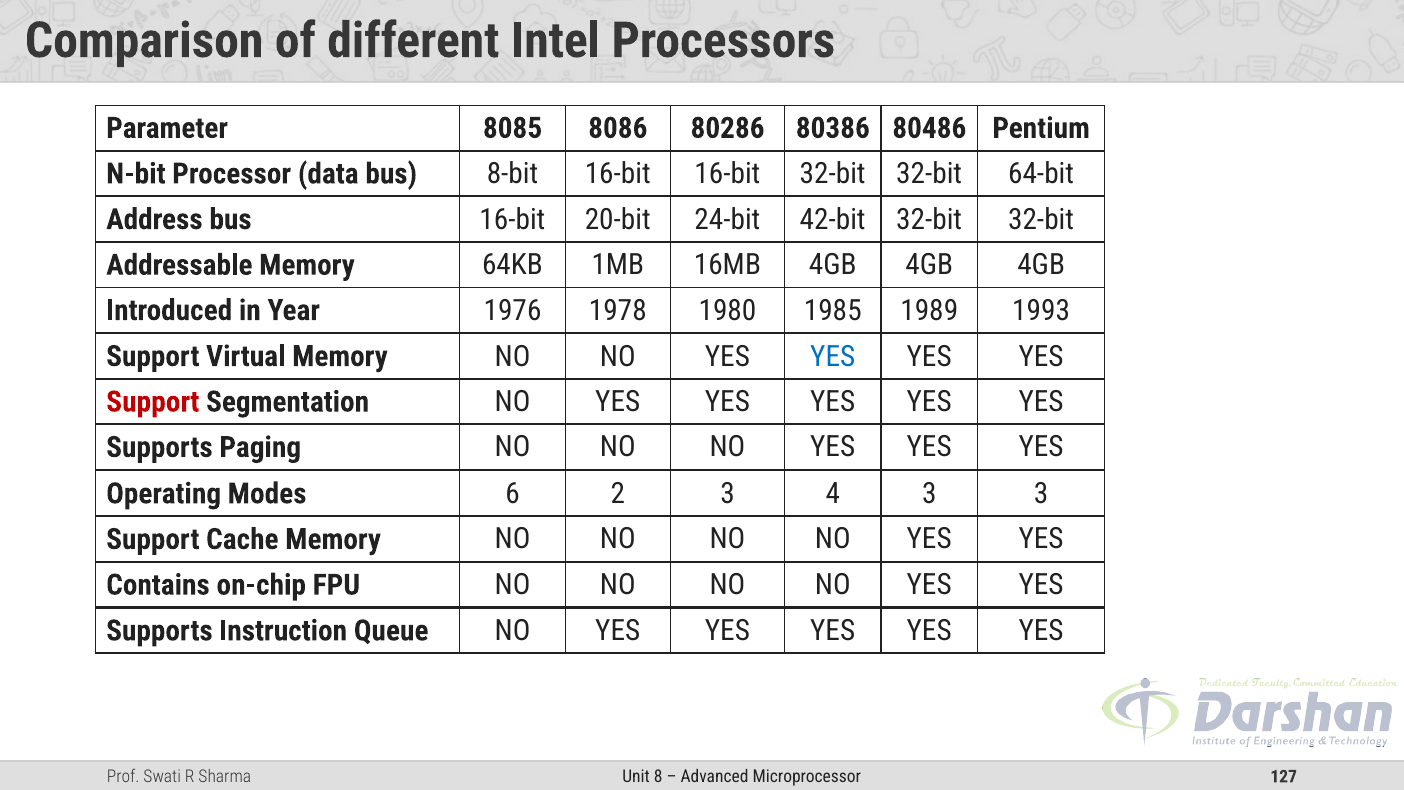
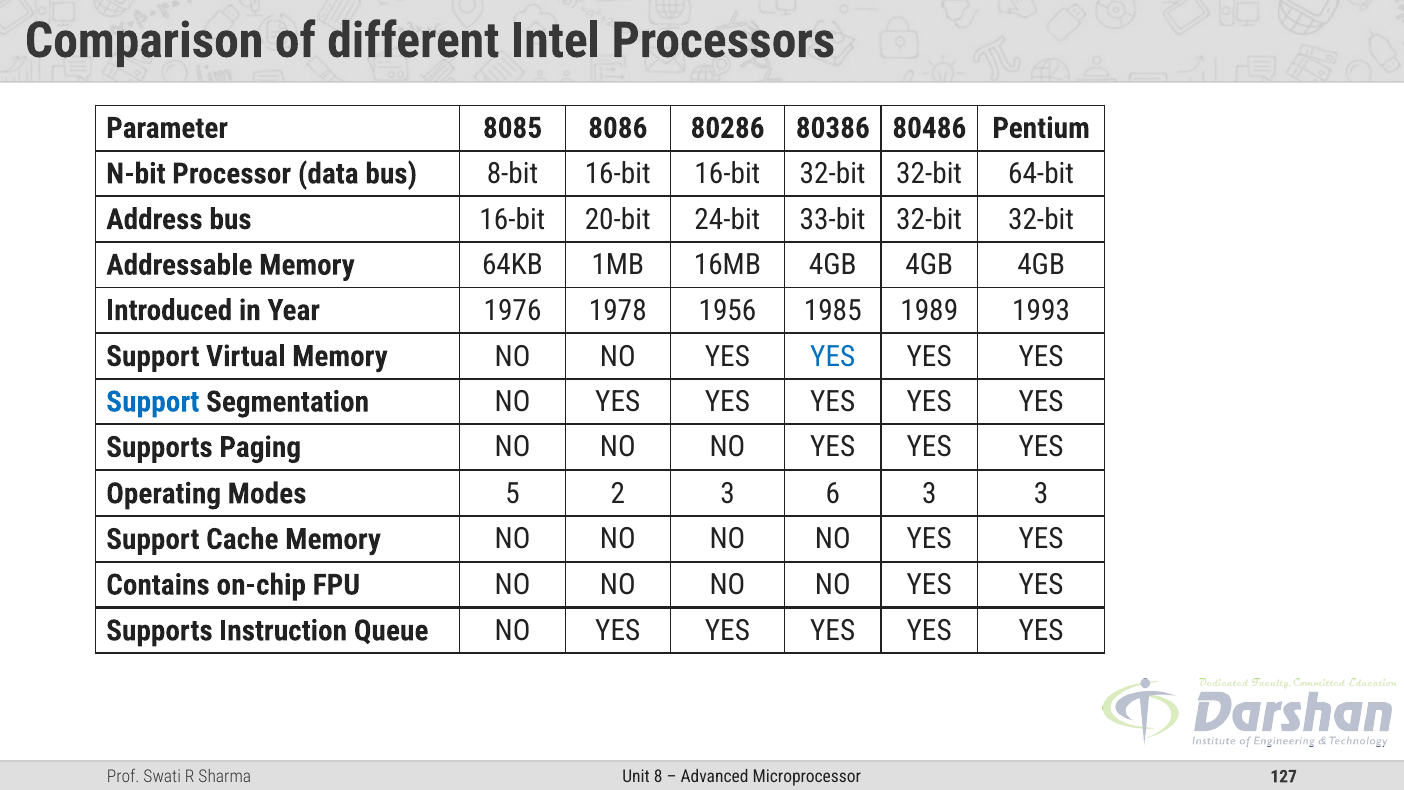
42-bit: 42-bit -> 33-bit (833, 219)
1980: 1980 -> 1956 (727, 310)
Support colour: red -> blue (153, 402)
6: 6 -> 5 (513, 493)
4: 4 -> 6 (833, 493)
